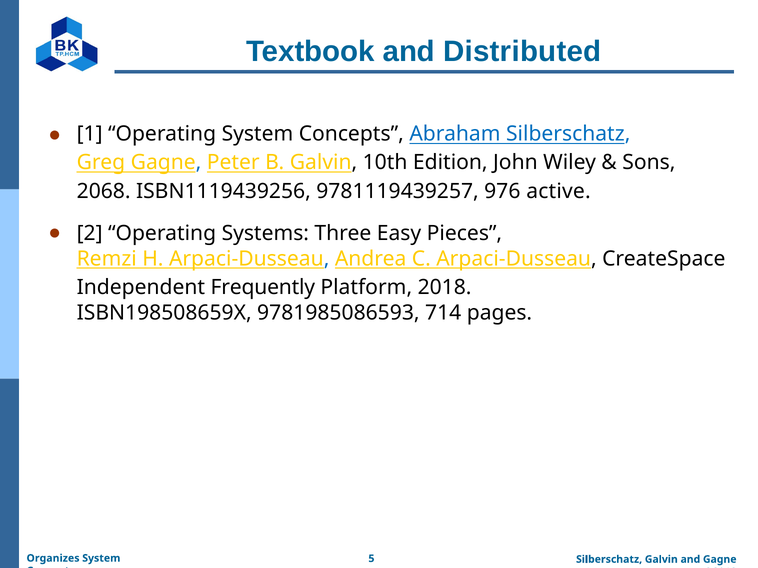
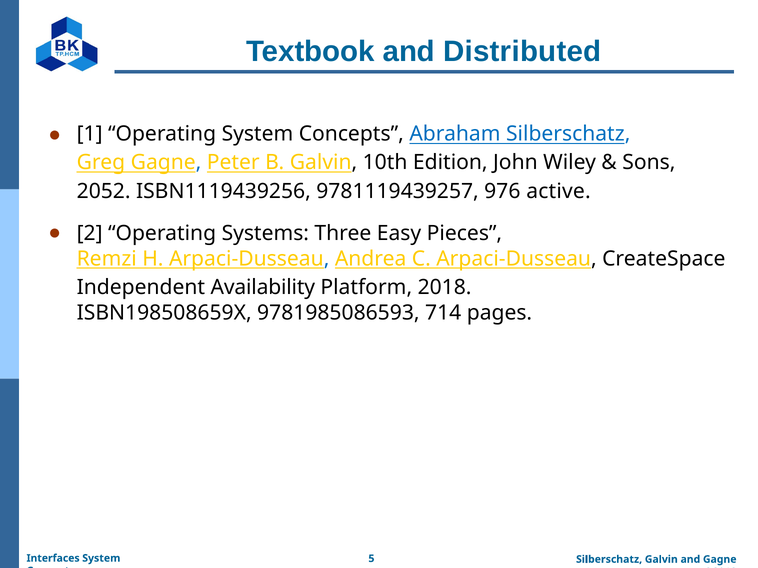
2068: 2068 -> 2052 (104, 191)
Frequently: Frequently -> Availability (263, 288)
Organizes: Organizes -> Interfaces (53, 559)
